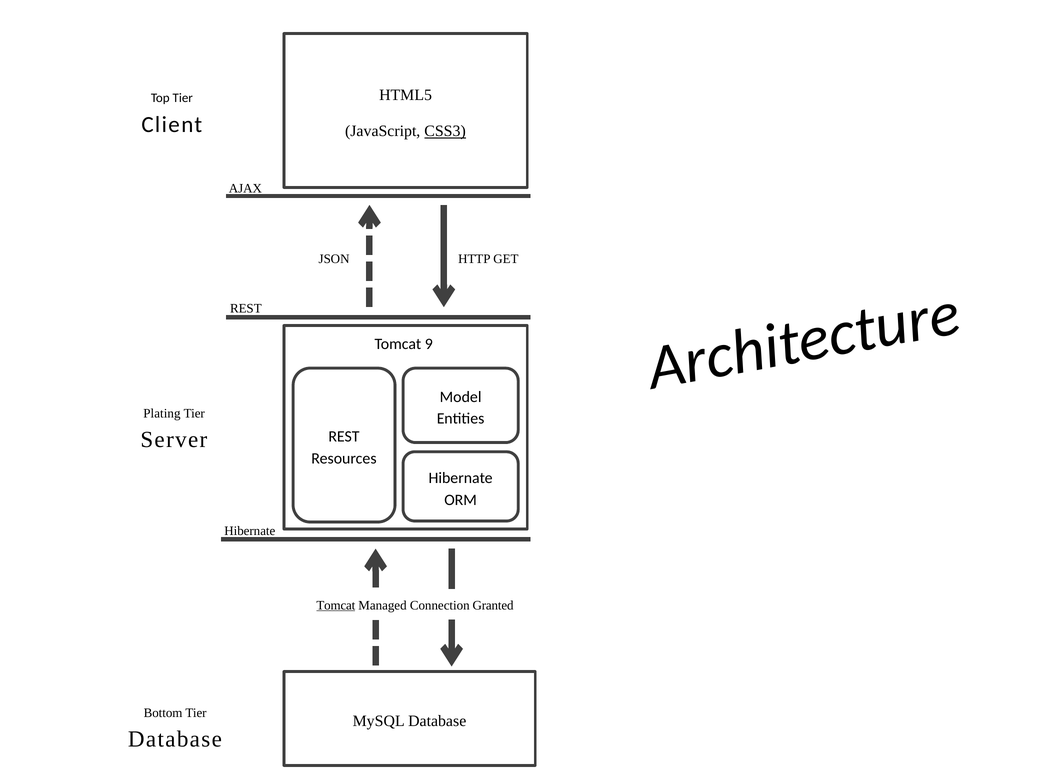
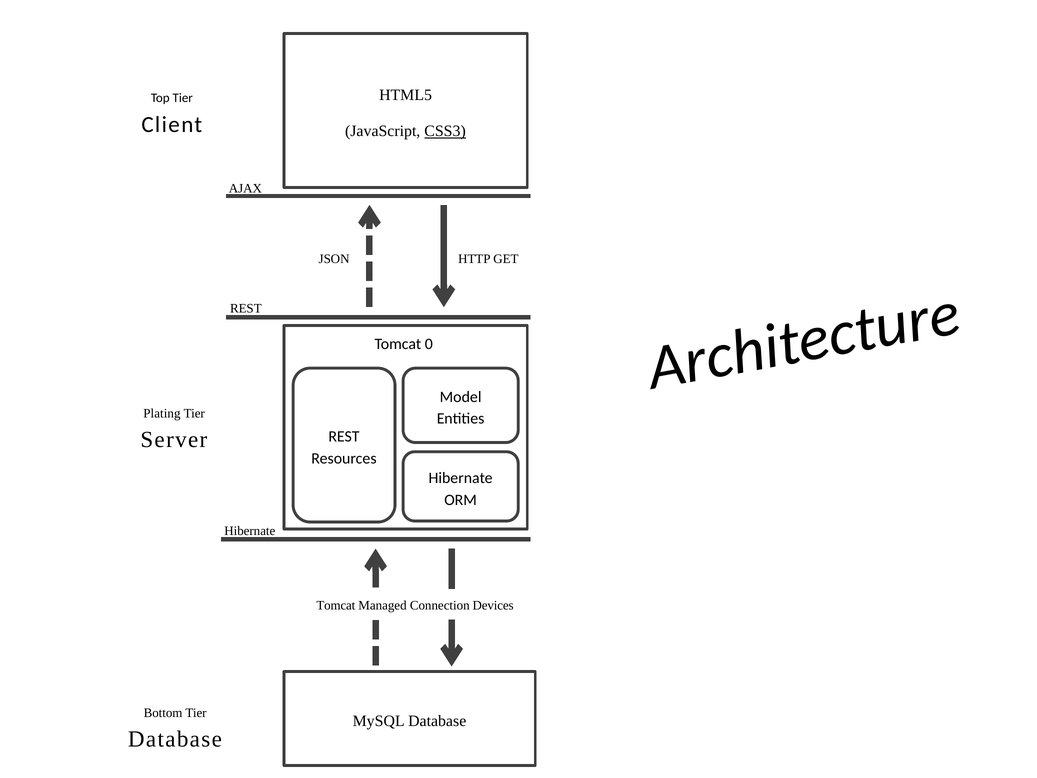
9: 9 -> 0 (429, 344)
Tomcat underline: present -> none (336, 605)
Granted: Granted -> Devices (493, 605)
